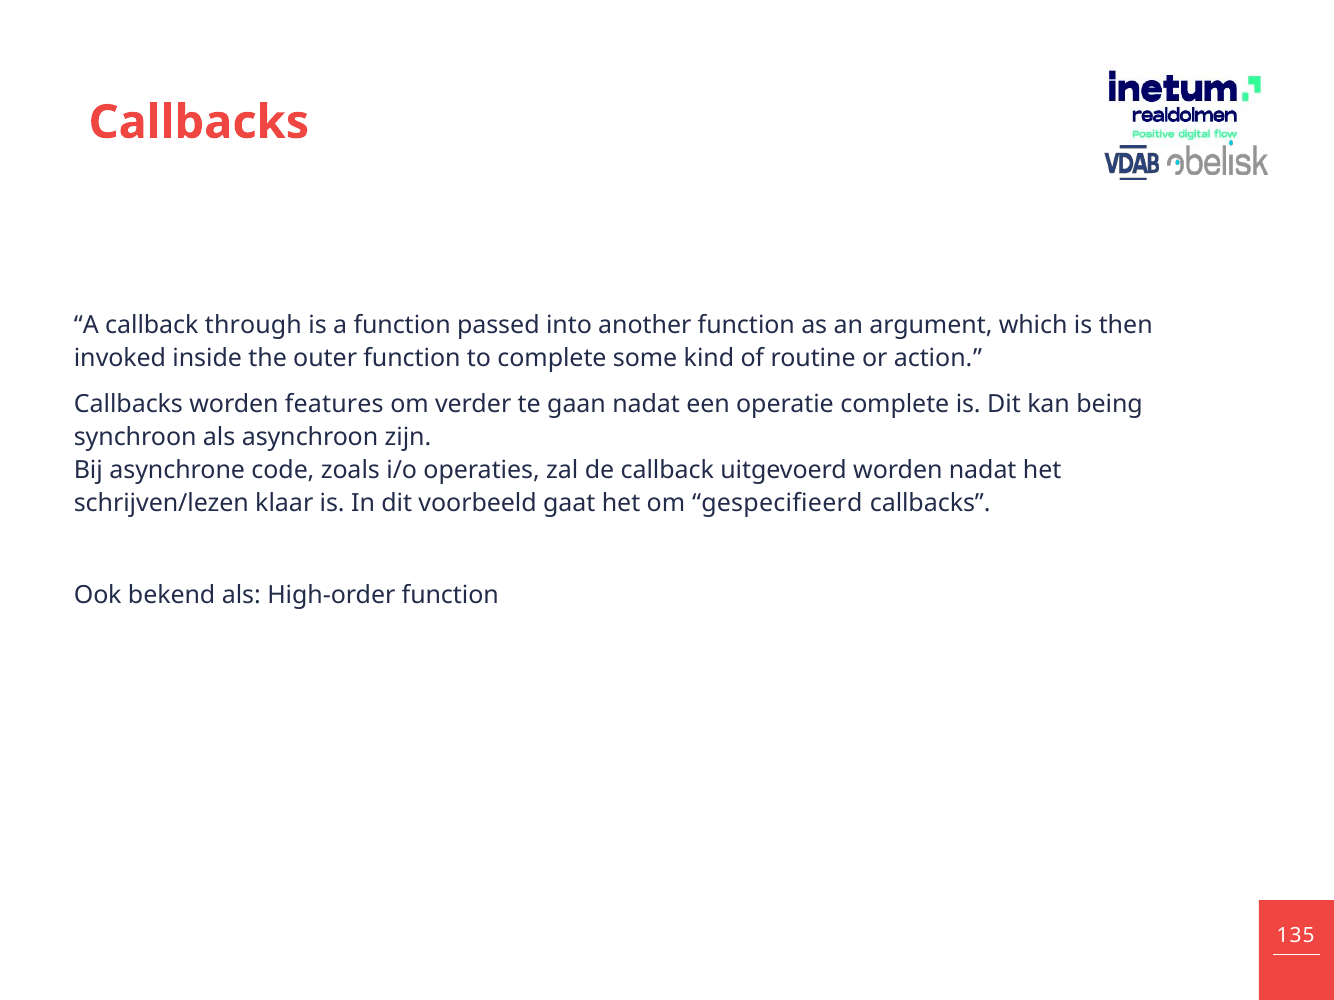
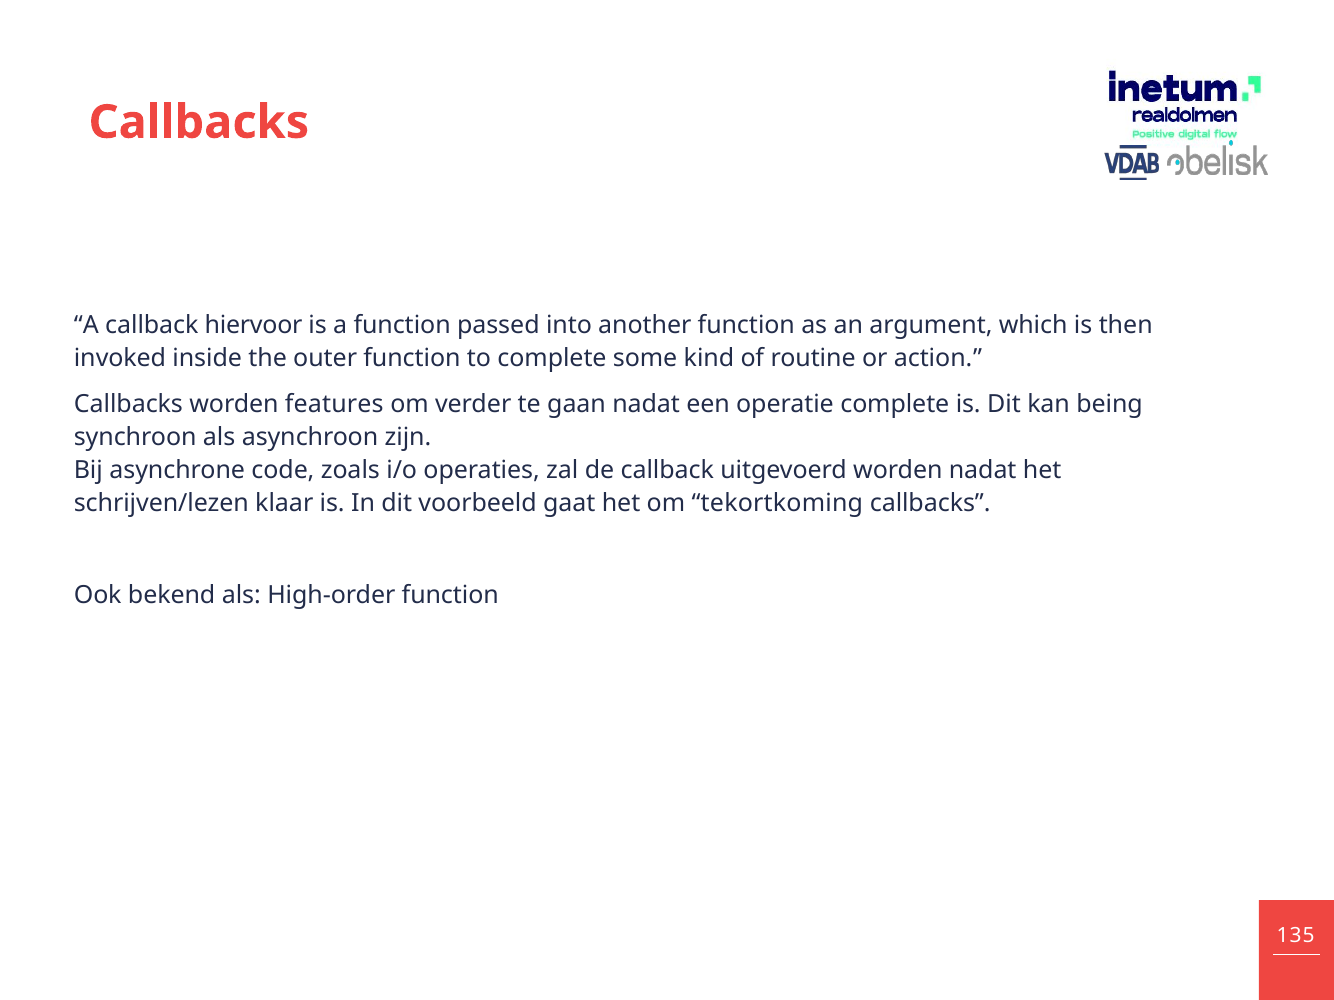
through: through -> hiervoor (254, 326)
gespecifieerd: gespecifieerd -> tekortkoming (777, 504)
